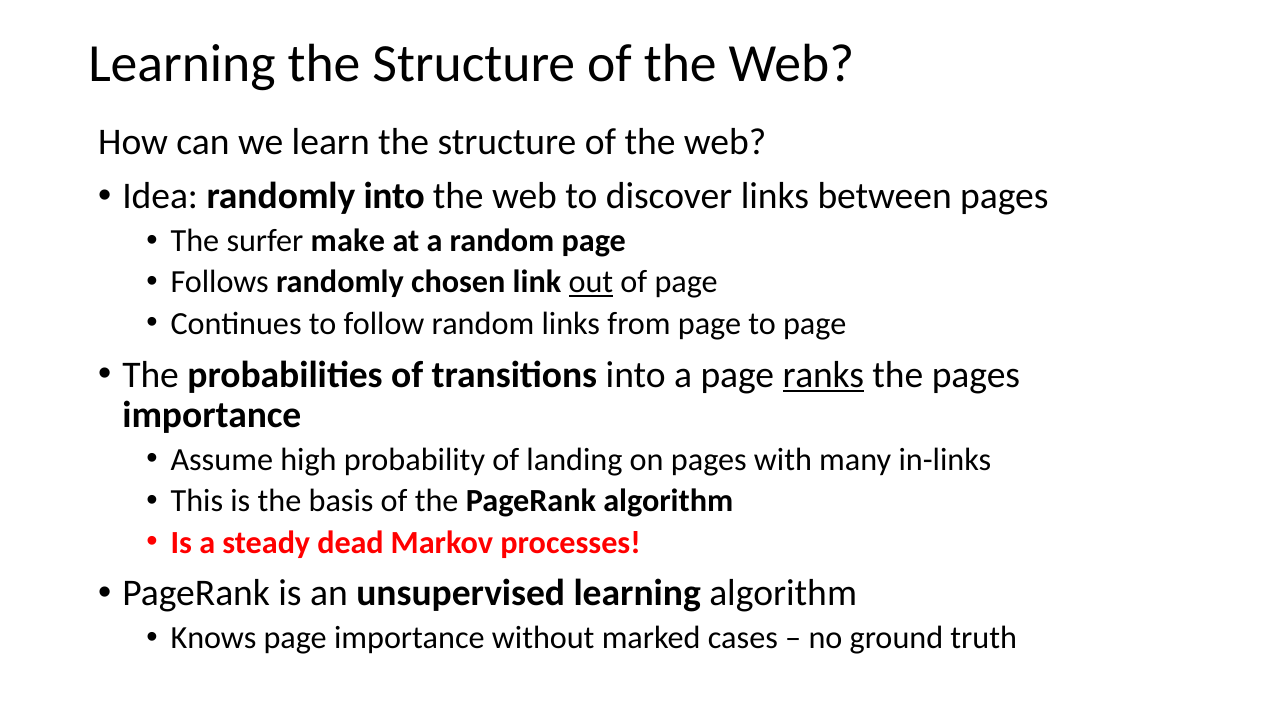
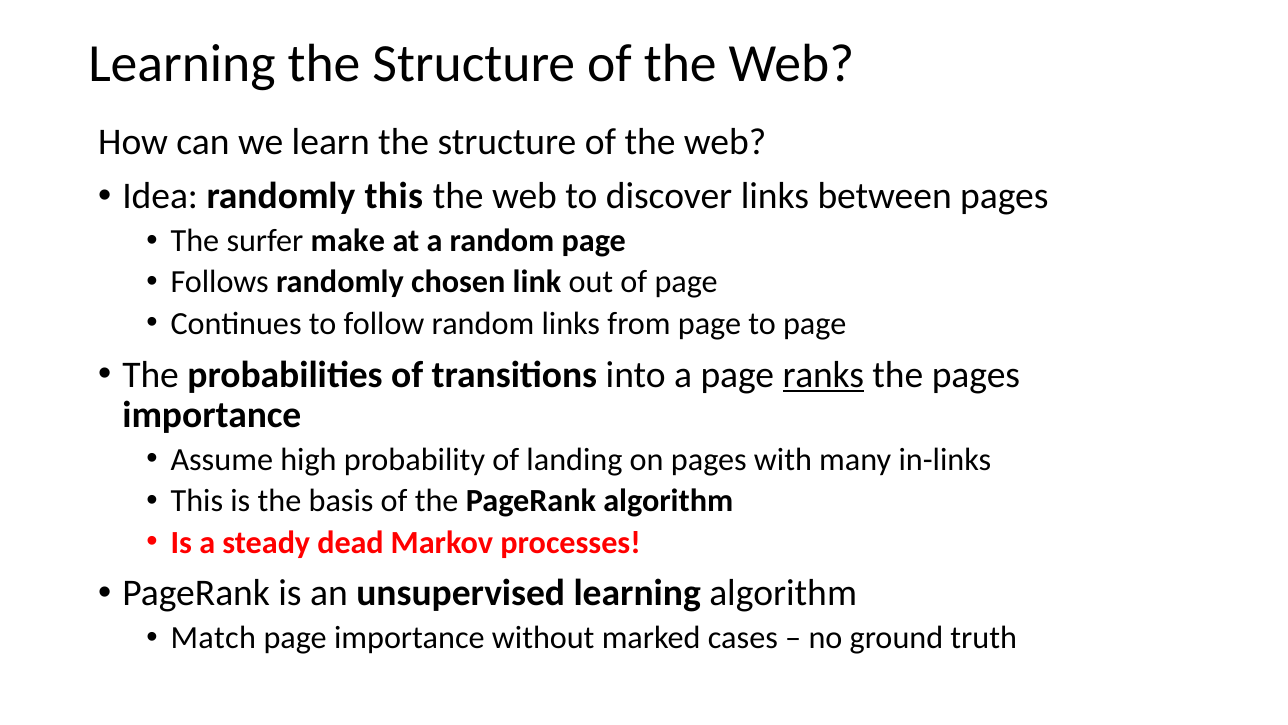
randomly into: into -> this (394, 196)
out underline: present -> none (591, 282)
Knows: Knows -> Match (213, 638)
